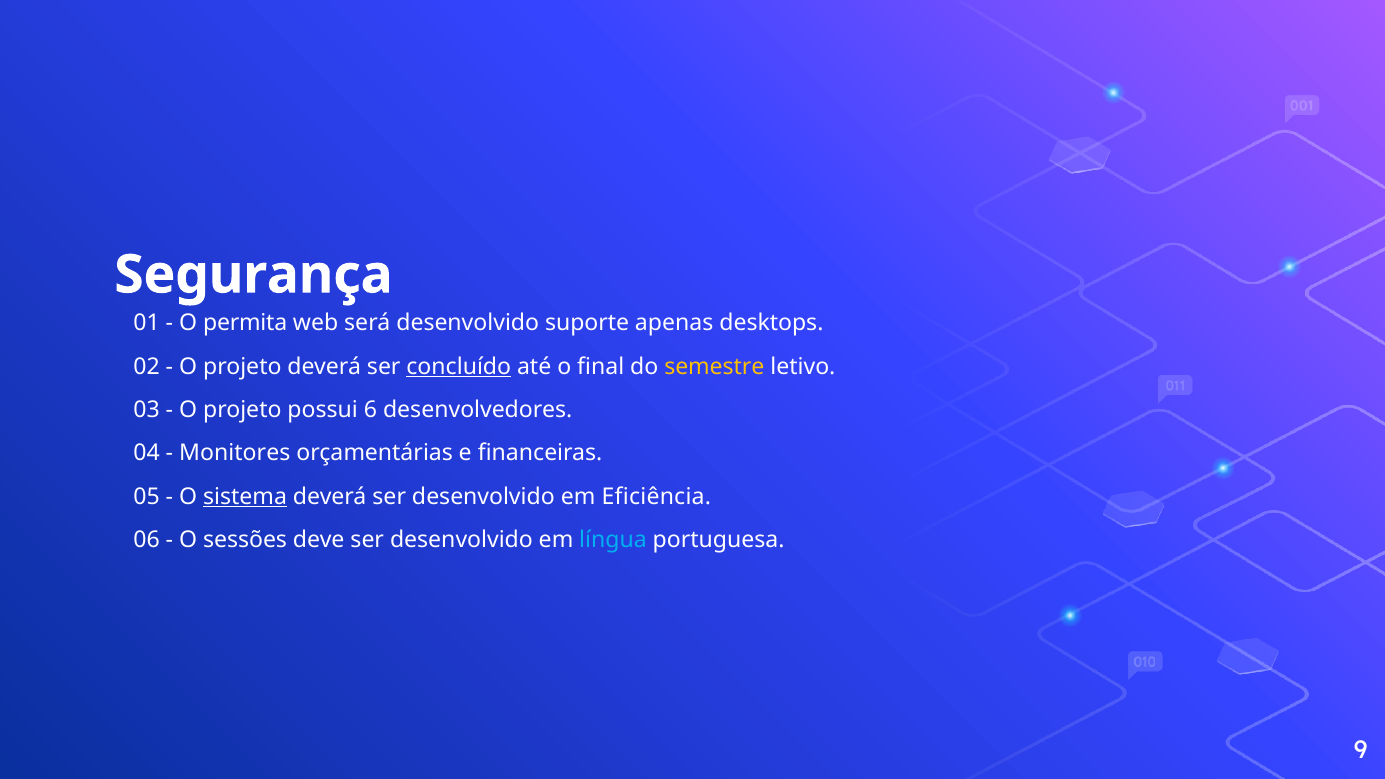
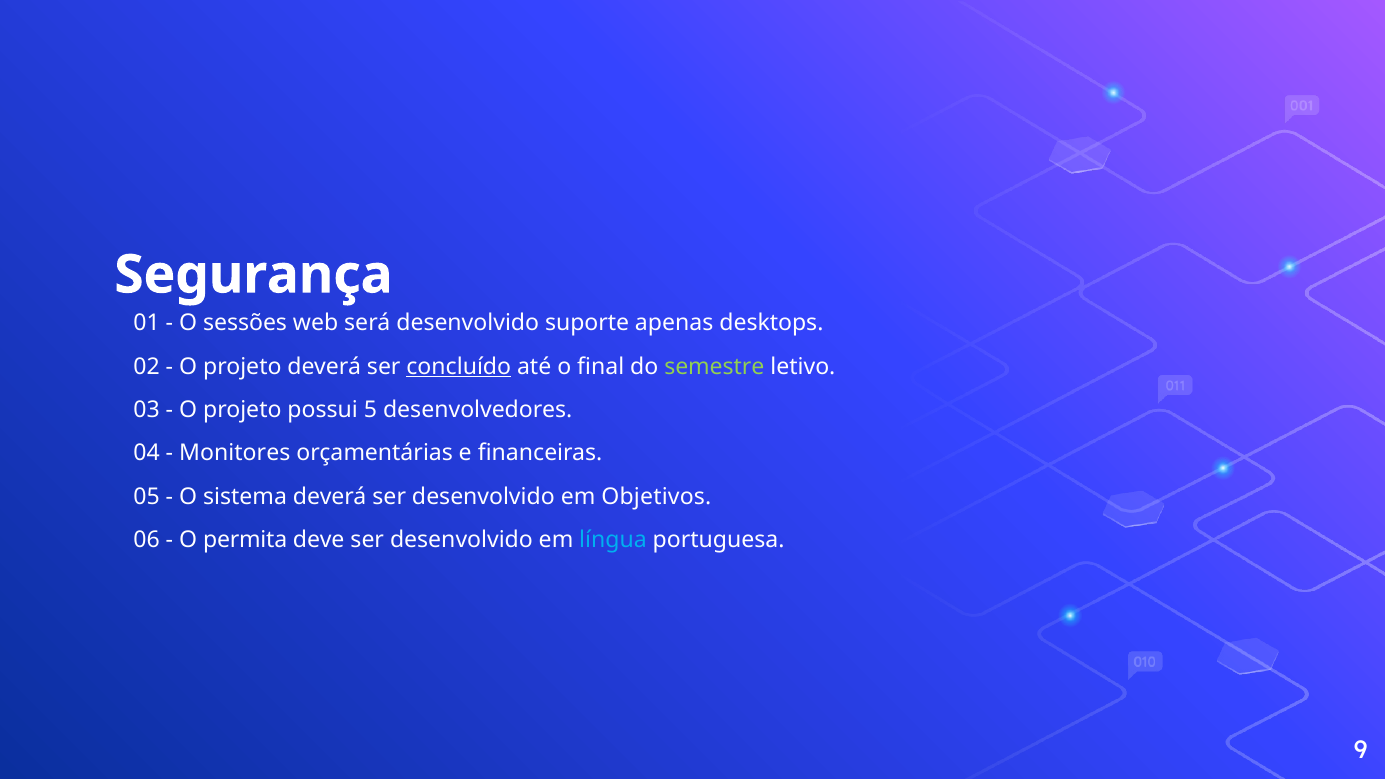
permita: permita -> sessões (245, 323)
semestre colour: yellow -> light green (714, 367)
6: 6 -> 5 (371, 410)
sistema underline: present -> none (245, 497)
Eficiência: Eficiência -> Objetivos (656, 497)
sessões: sessões -> permita (245, 540)
